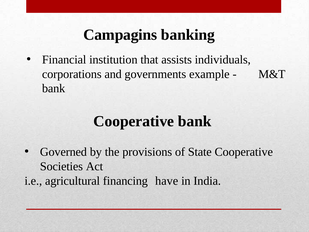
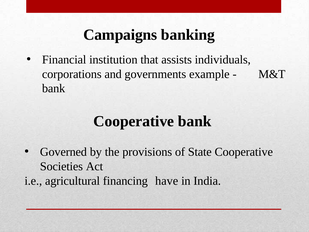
Campagins: Campagins -> Campaigns (120, 35)
